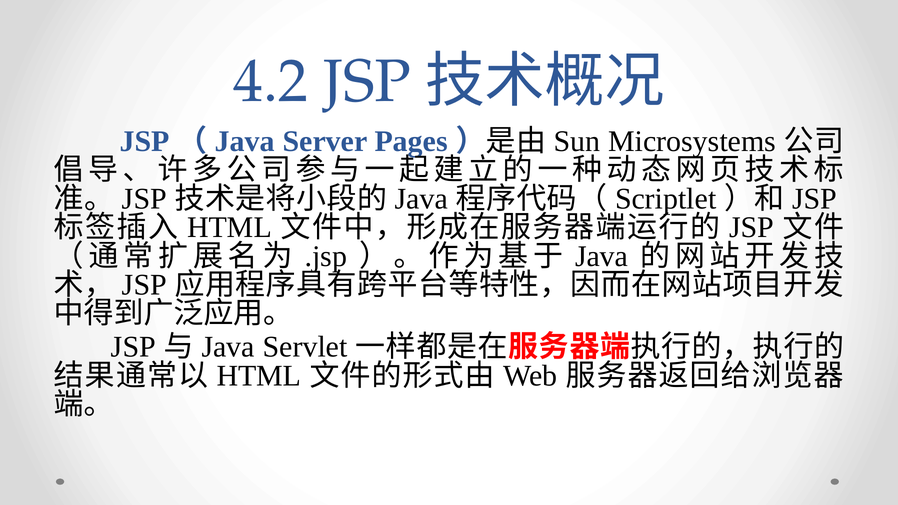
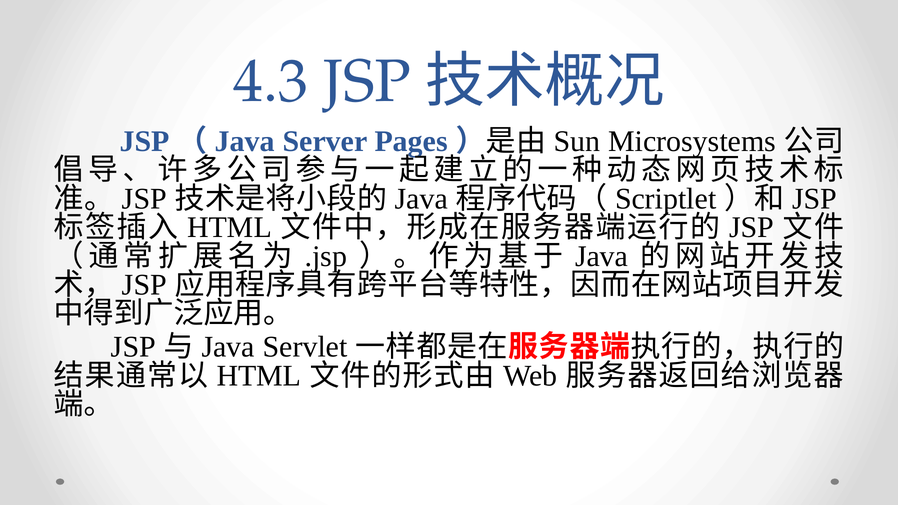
4.2: 4.2 -> 4.3 (271, 82)
